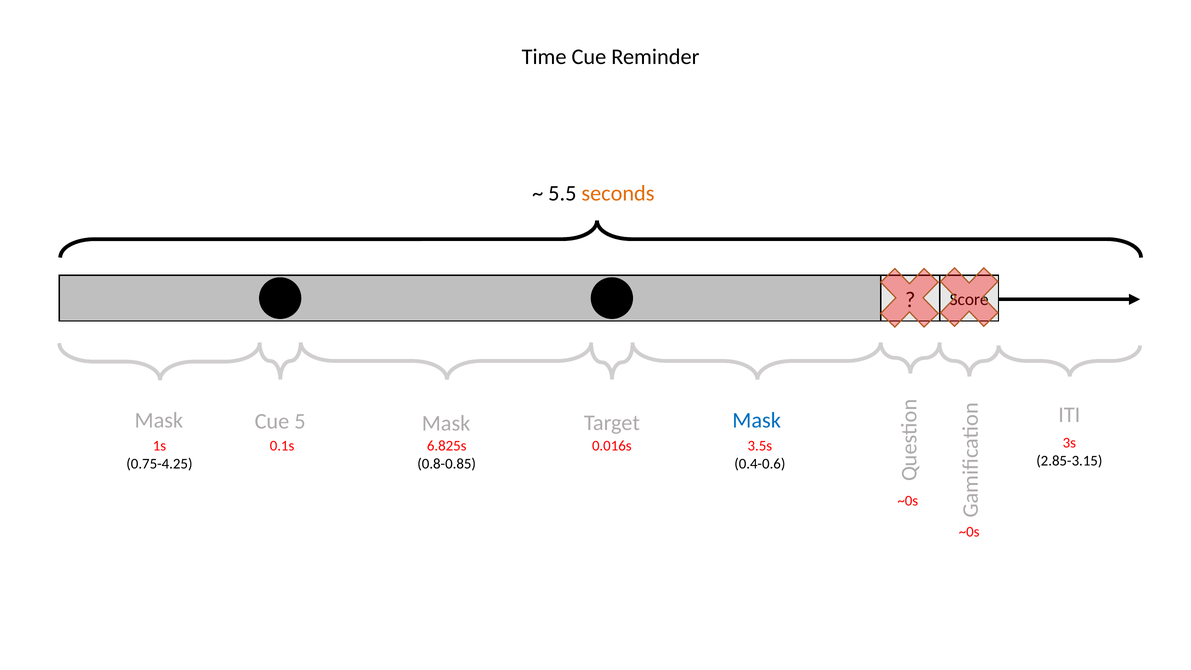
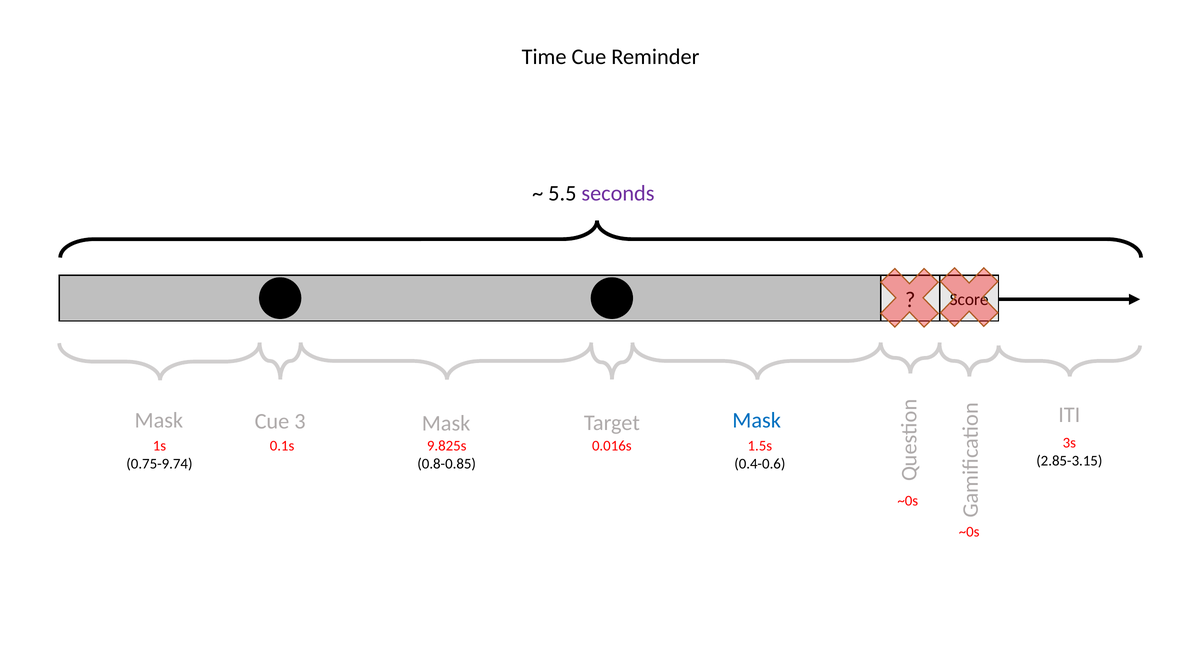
seconds colour: orange -> purple (618, 193)
5: 5 -> 3 (300, 421)
6.825s: 6.825s -> 9.825s (447, 446)
3.5s: 3.5s -> 1.5s (760, 446)
0.75-4.25: 0.75-4.25 -> 0.75-9.74 (159, 464)
